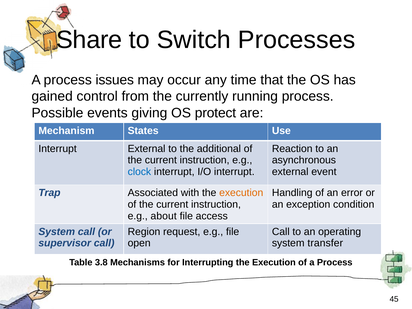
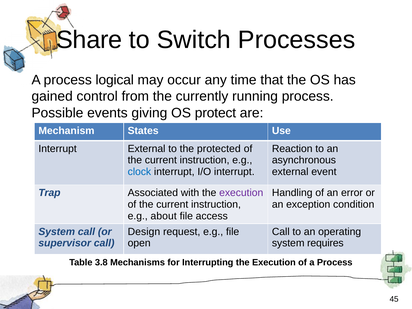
issues: issues -> logical (115, 80)
additional: additional -> protected (219, 149)
execution colour: orange -> purple (241, 193)
Region: Region -> Design (144, 232)
transfer: transfer -> requires (325, 243)
